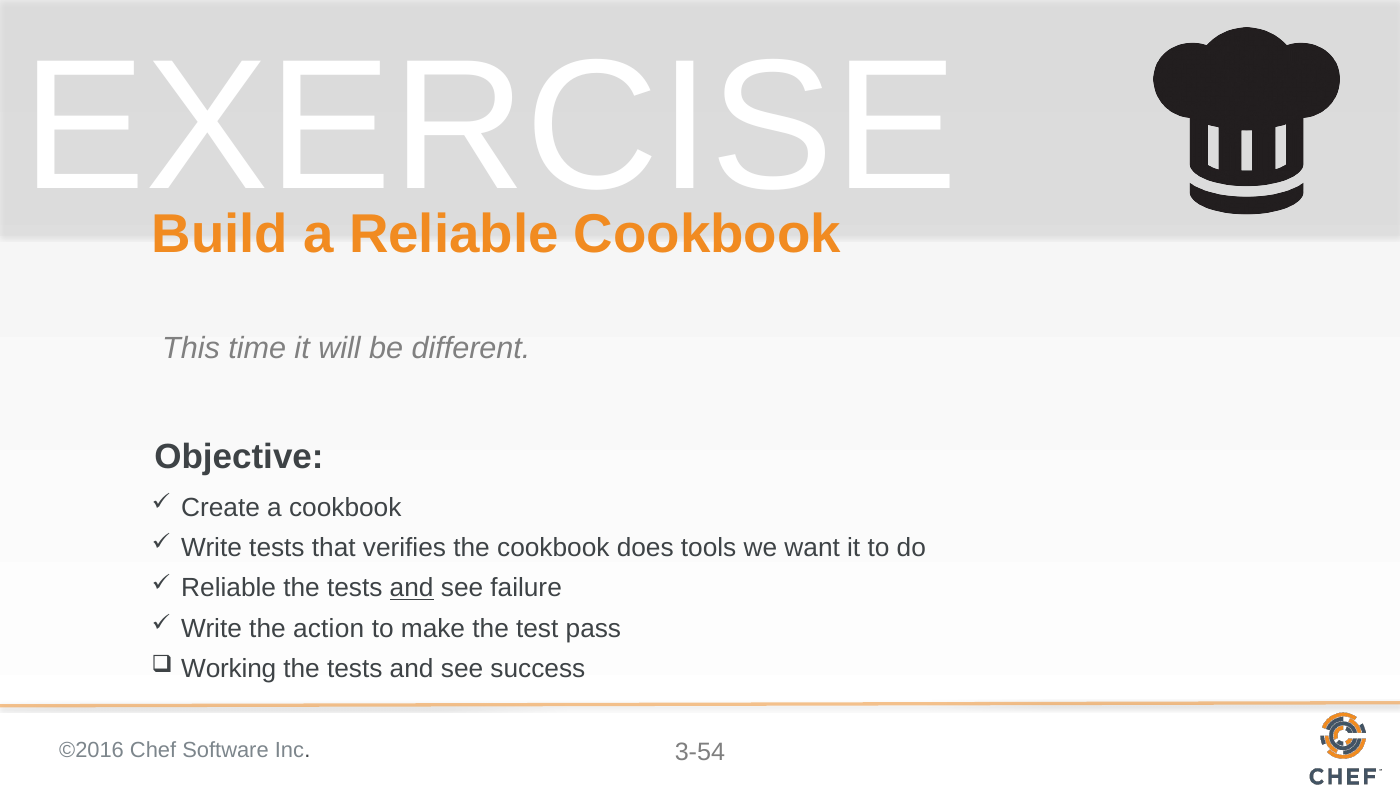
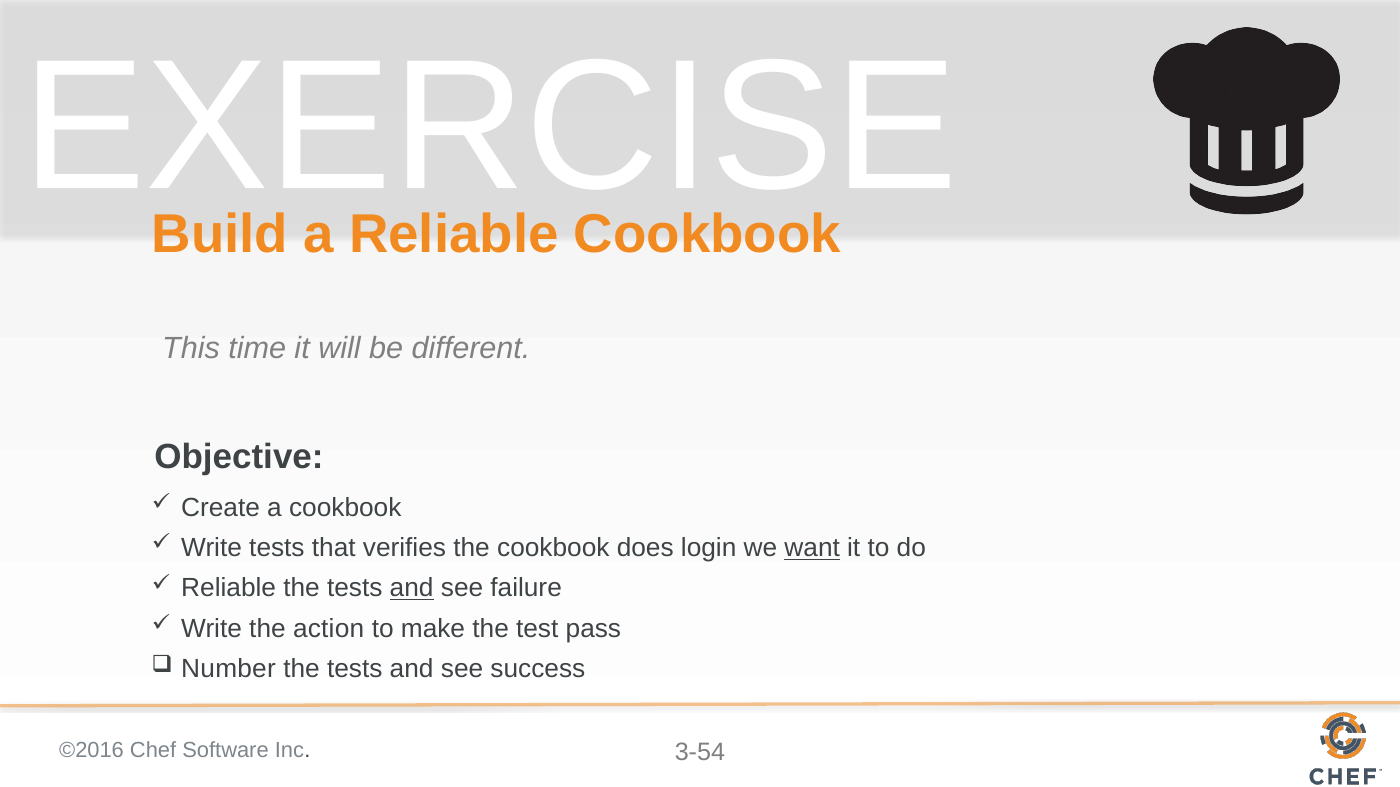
tools: tools -> login (709, 548)
want underline: none -> present (812, 548)
Working: Working -> Number (229, 669)
